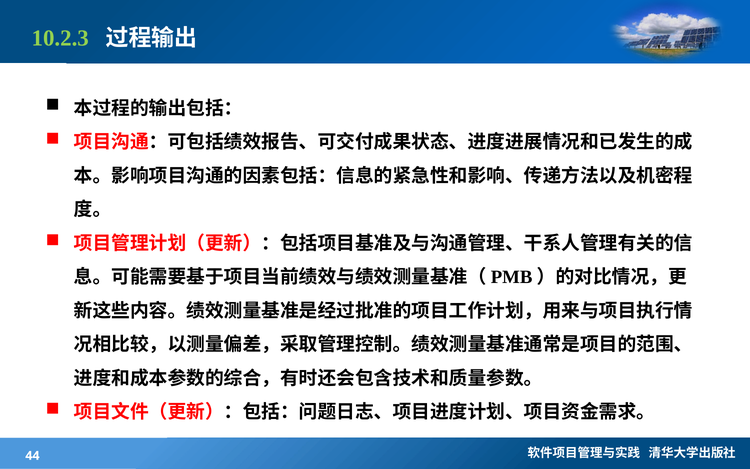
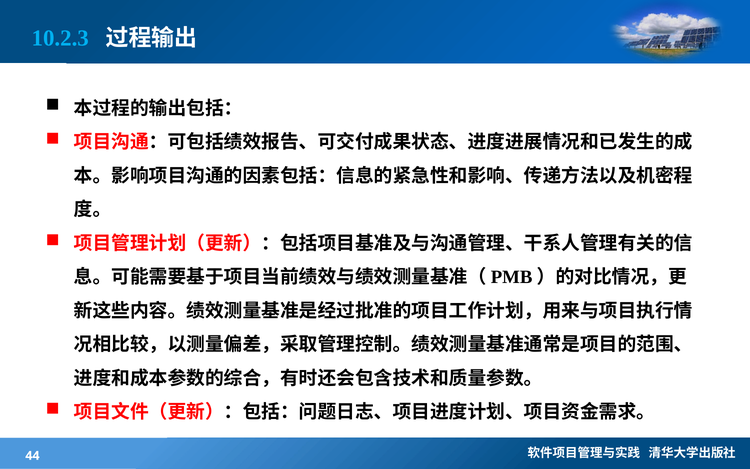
10.2.3 colour: light green -> light blue (60, 38)
